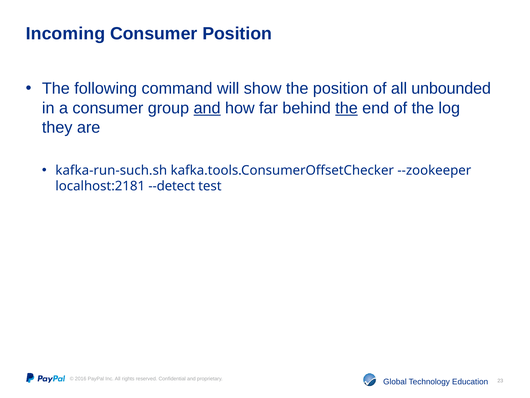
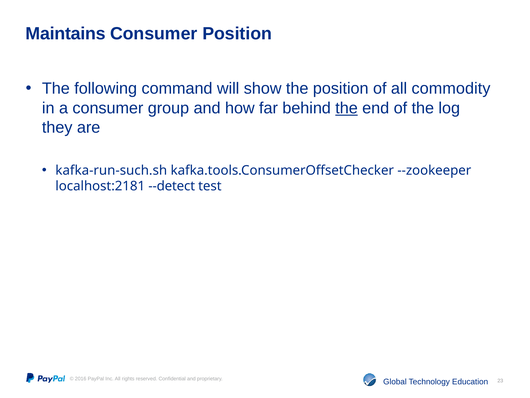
Incoming: Incoming -> Maintains (66, 33)
unbounded: unbounded -> commodity (451, 89)
and underline: present -> none (207, 108)
